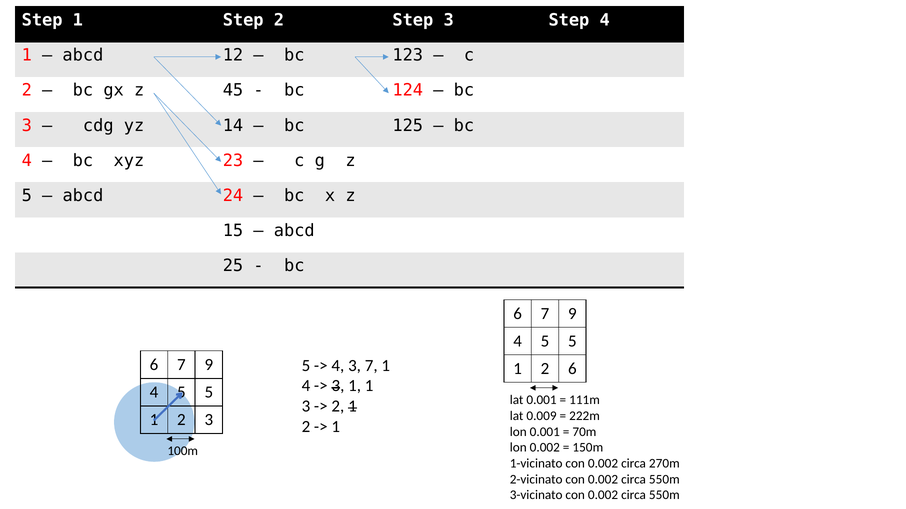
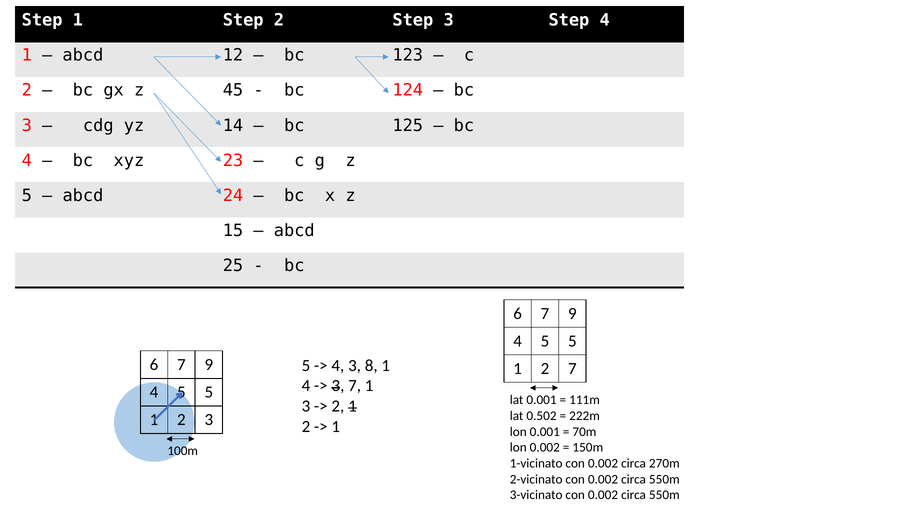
3 7: 7 -> 8 (371, 366)
2 6: 6 -> 7 (572, 369)
3 1: 1 -> 7 (355, 386)
0.009: 0.009 -> 0.502 (542, 416)
